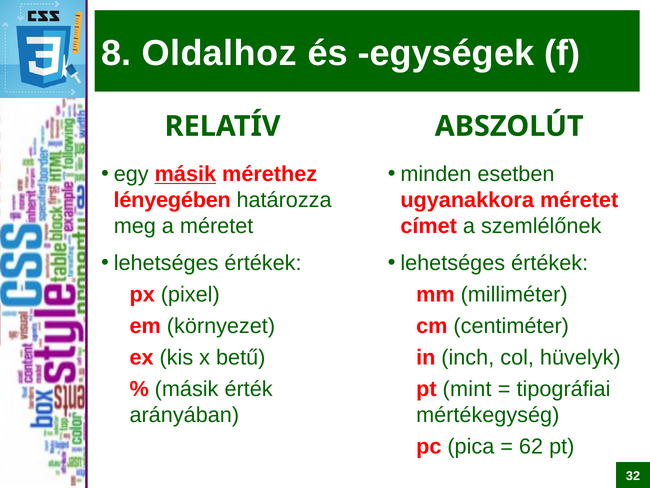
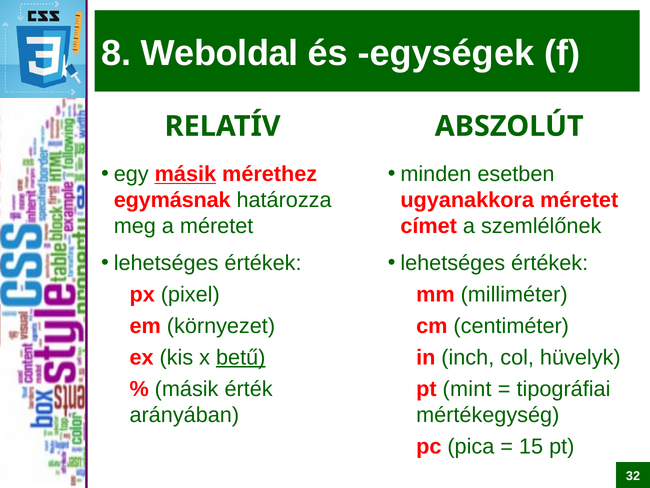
Oldalhoz: Oldalhoz -> Weboldal (220, 53)
lényegében: lényegében -> egymásnak (172, 200)
betű underline: none -> present (241, 357)
62: 62 -> 15 (531, 446)
